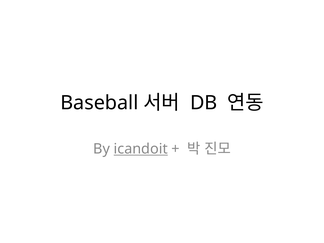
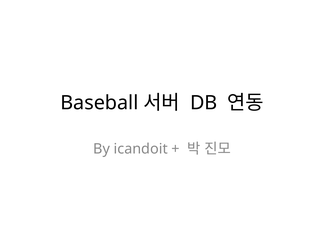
icandoit underline: present -> none (141, 149)
